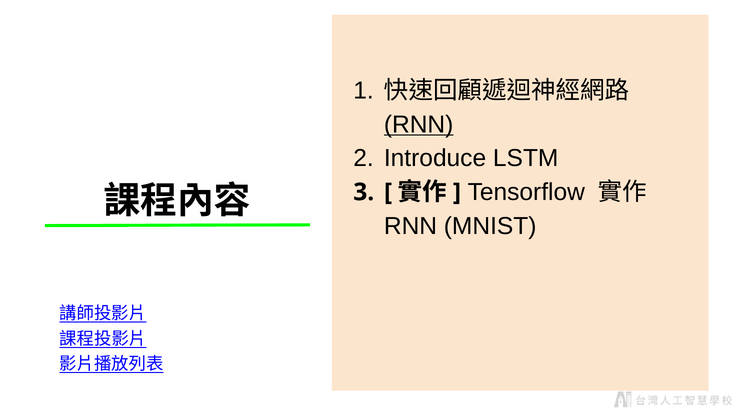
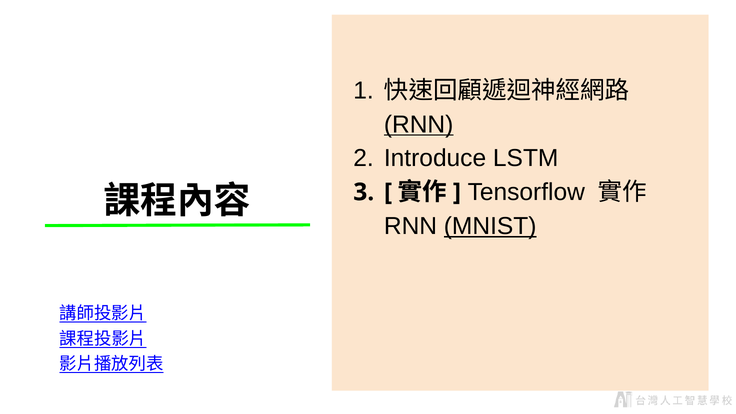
MNIST underline: none -> present (490, 226)
